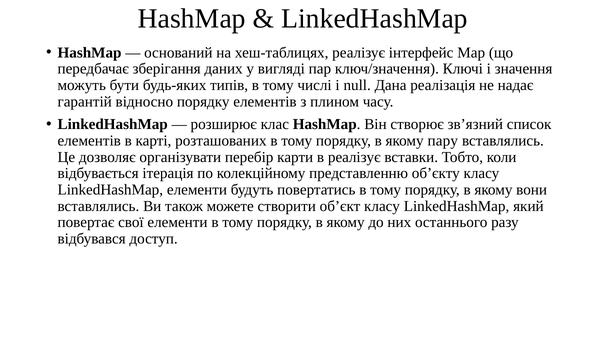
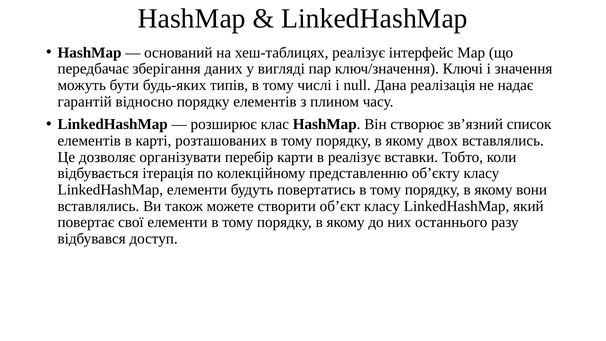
пару: пару -> двох (443, 141)
